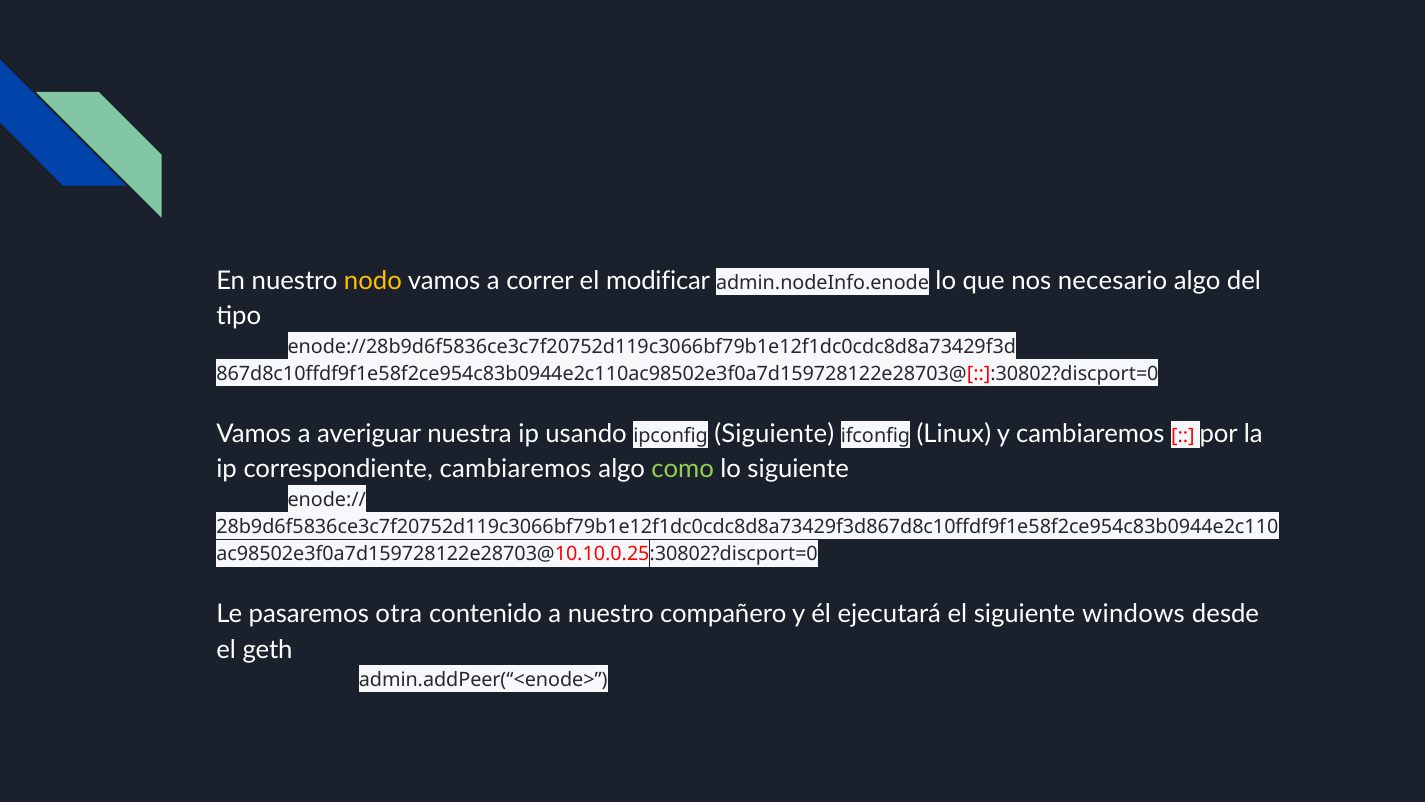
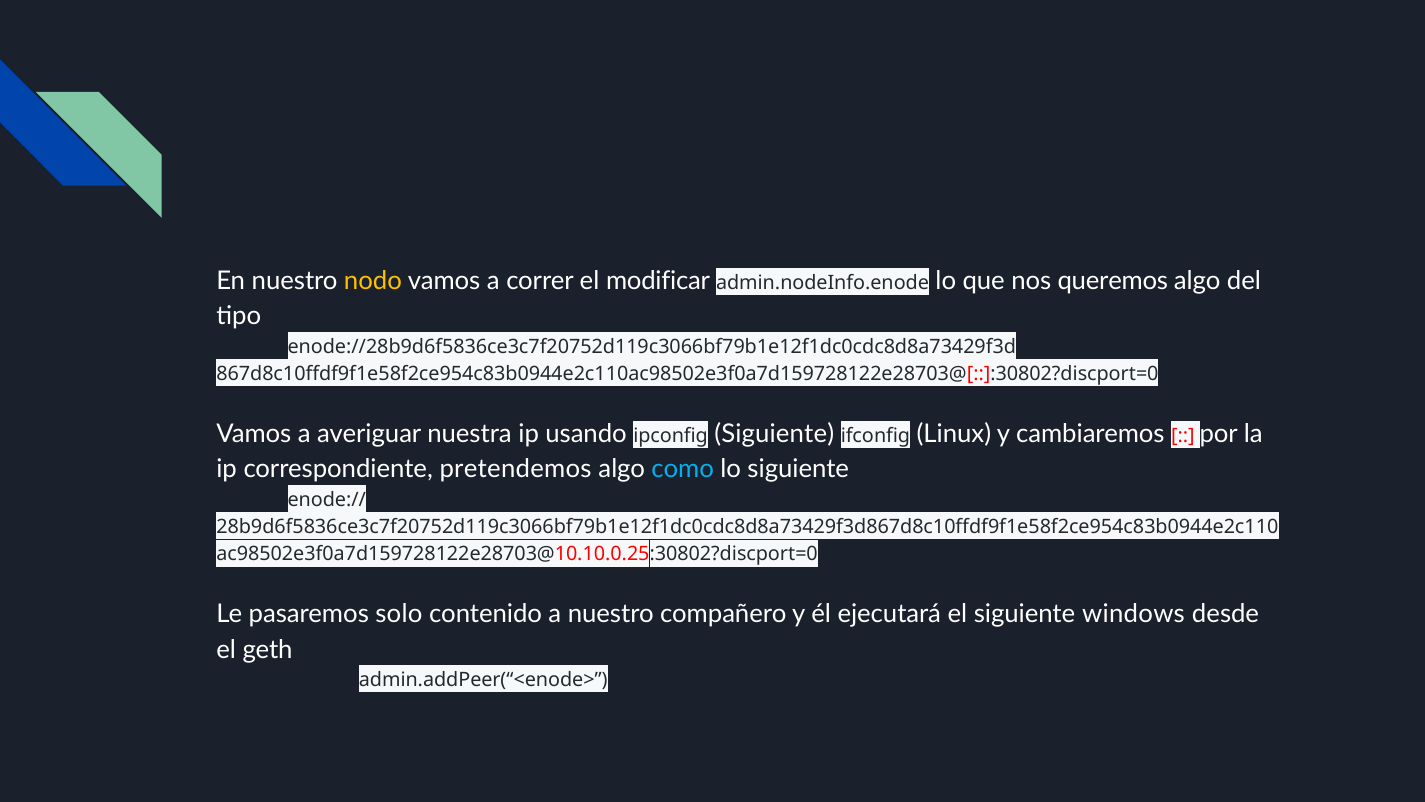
necesario: necesario -> queremos (1113, 280)
correspondiente cambiaremos: cambiaremos -> pretendemos (516, 469)
como colour: light green -> light blue (683, 469)
otra: otra -> solo (399, 614)
